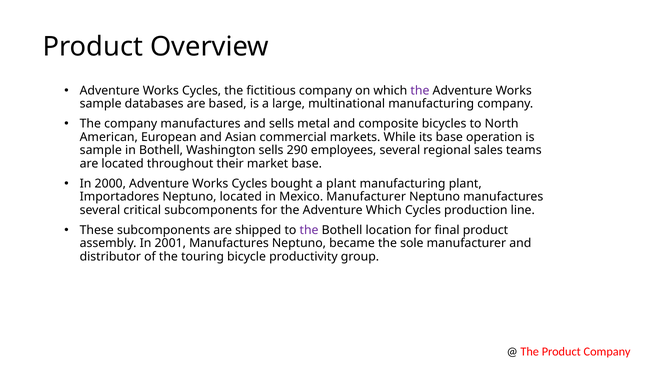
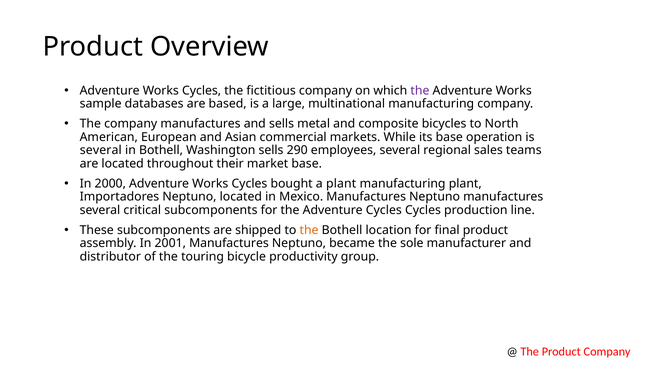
sample: sample -> several (101, 150)
Mexico Manufacturer: Manufacturer -> Manufactures (366, 197)
Adventure Which: Which -> Cycles (384, 210)
the colour: purple -> orange (309, 230)
